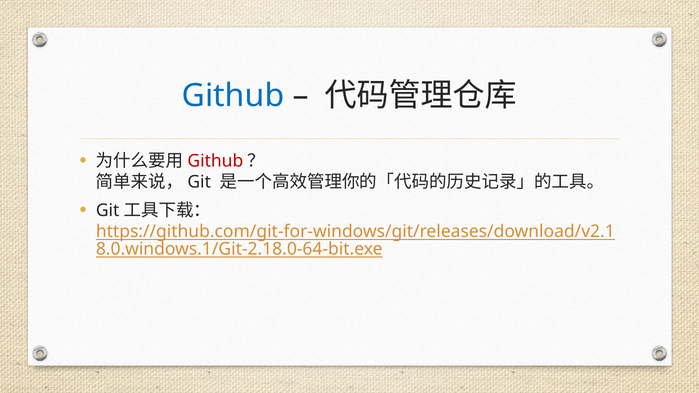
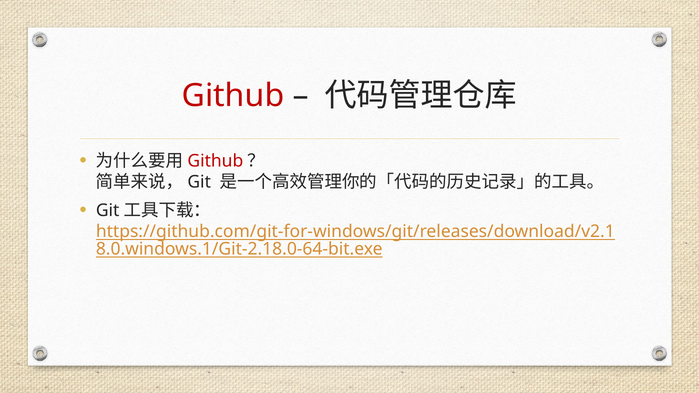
Github colour: blue -> red (233, 96)
